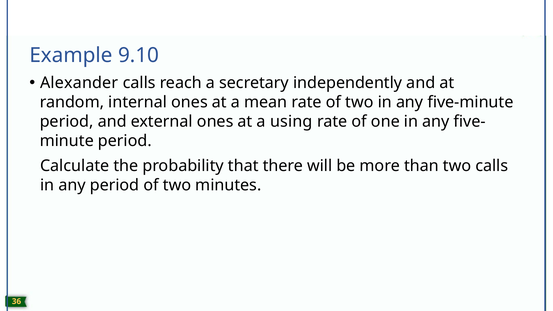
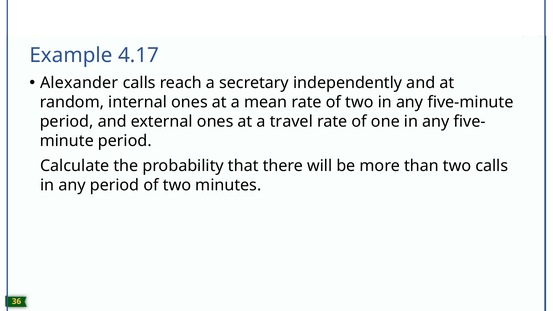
9.10: 9.10 -> 4.17 (139, 55)
using: using -> travel (291, 122)
